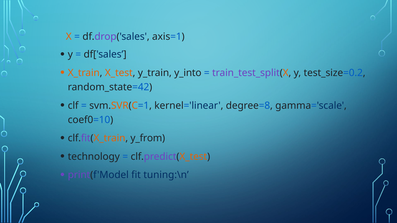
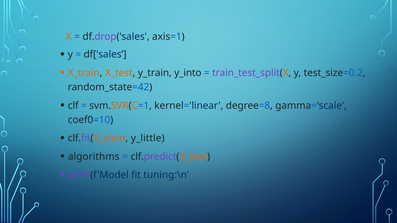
y_from: y_from -> y_little (148, 138)
technology: technology -> algorithms (94, 157)
